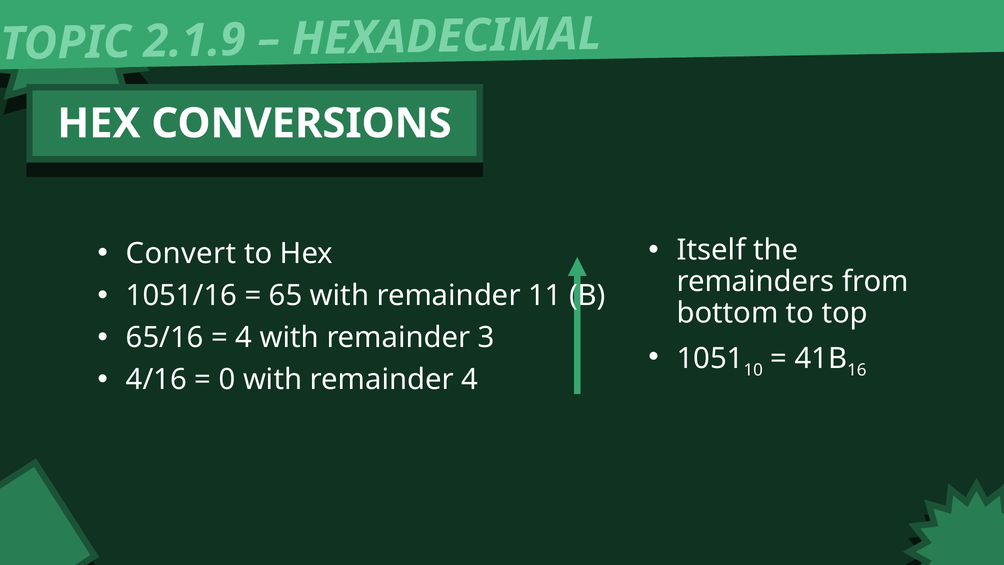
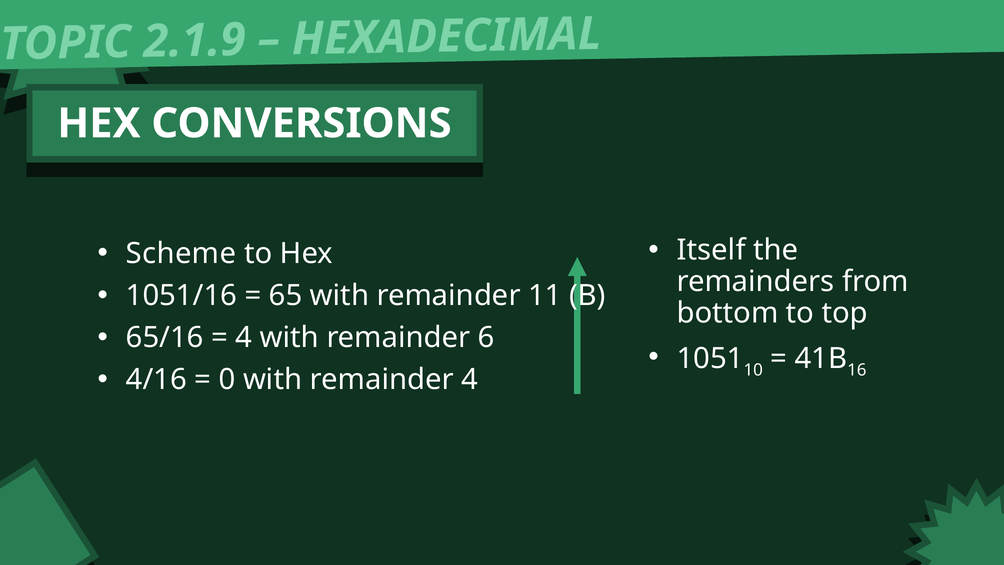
Convert: Convert -> Scheme (181, 253)
3: 3 -> 6 (486, 337)
